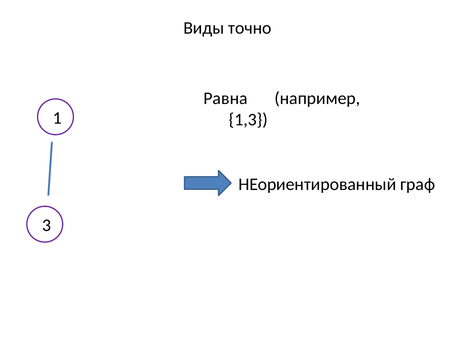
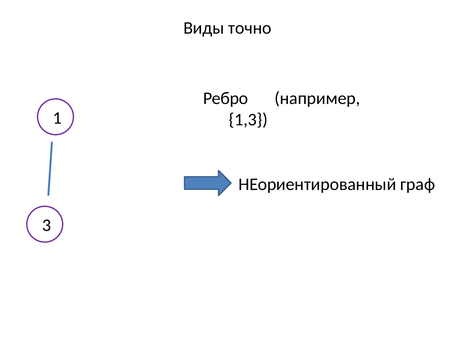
Равна: Равна -> Ребро (226, 99)
